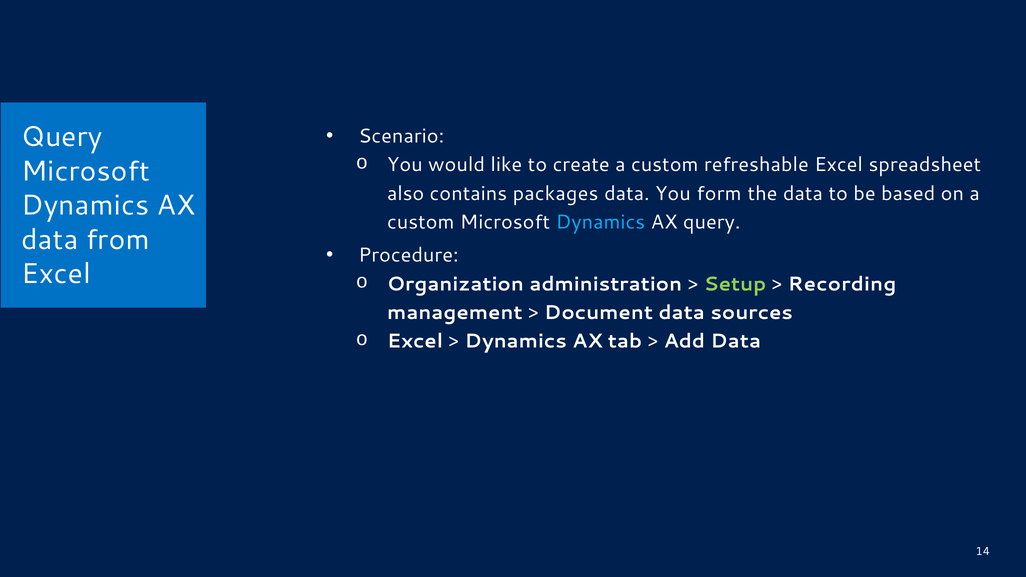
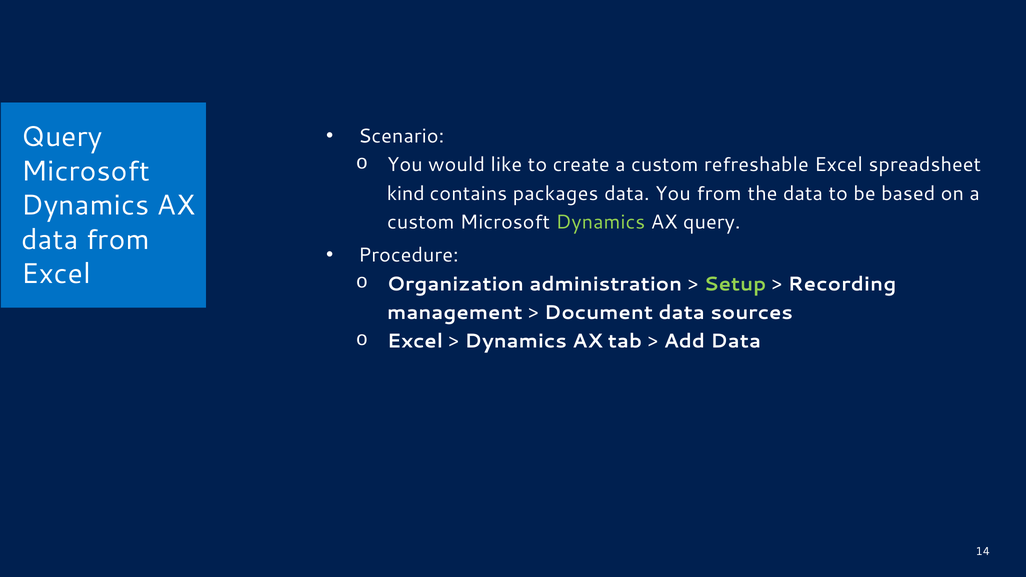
also: also -> kind (406, 194)
You form: form -> from (719, 194)
Dynamics colour: light blue -> light green (600, 222)
